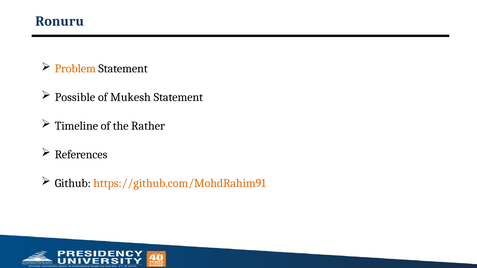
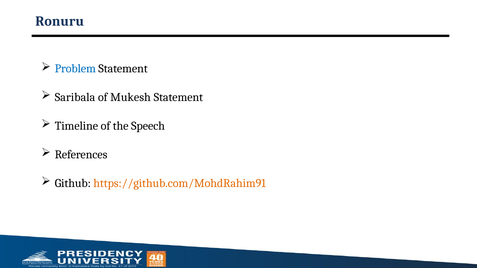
Problem colour: orange -> blue (75, 69)
Possible: Possible -> Saribala (75, 97)
Rather: Rather -> Speech (148, 126)
